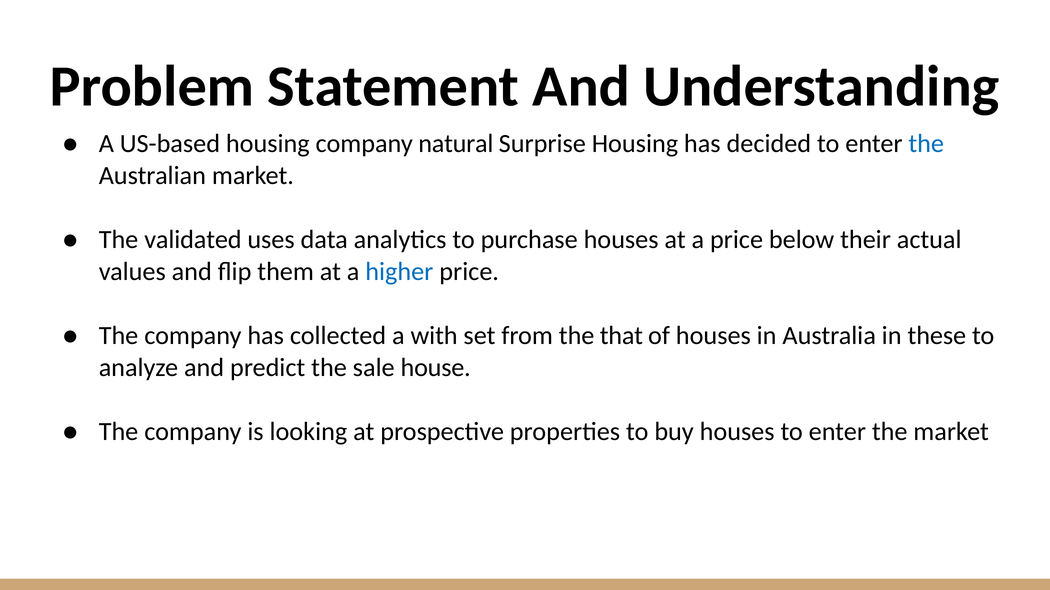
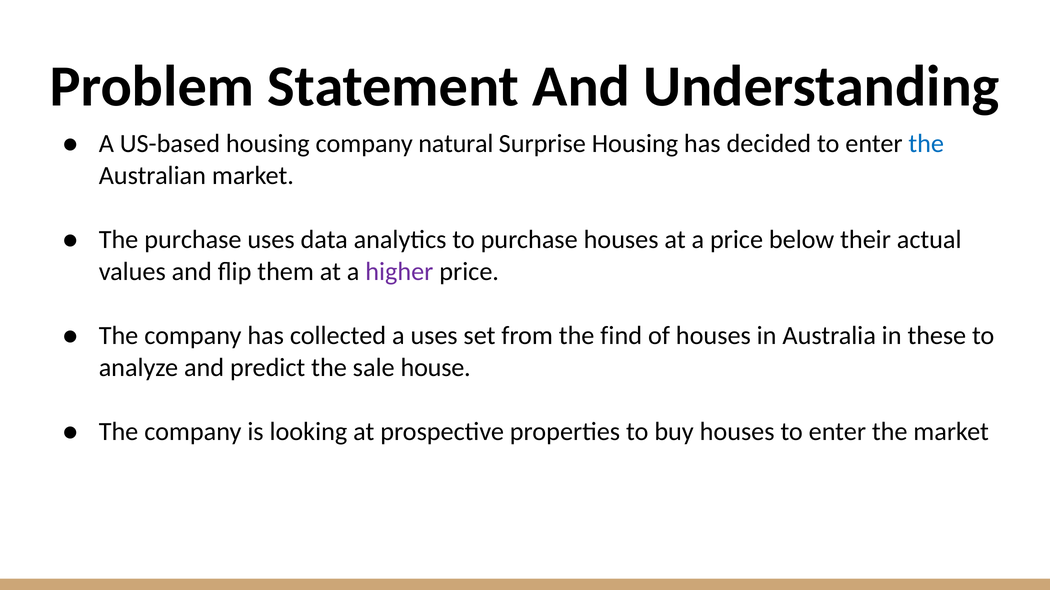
The validated: validated -> purchase (193, 240)
higher colour: blue -> purple (399, 272)
a with: with -> uses (434, 336)
that: that -> find (621, 336)
